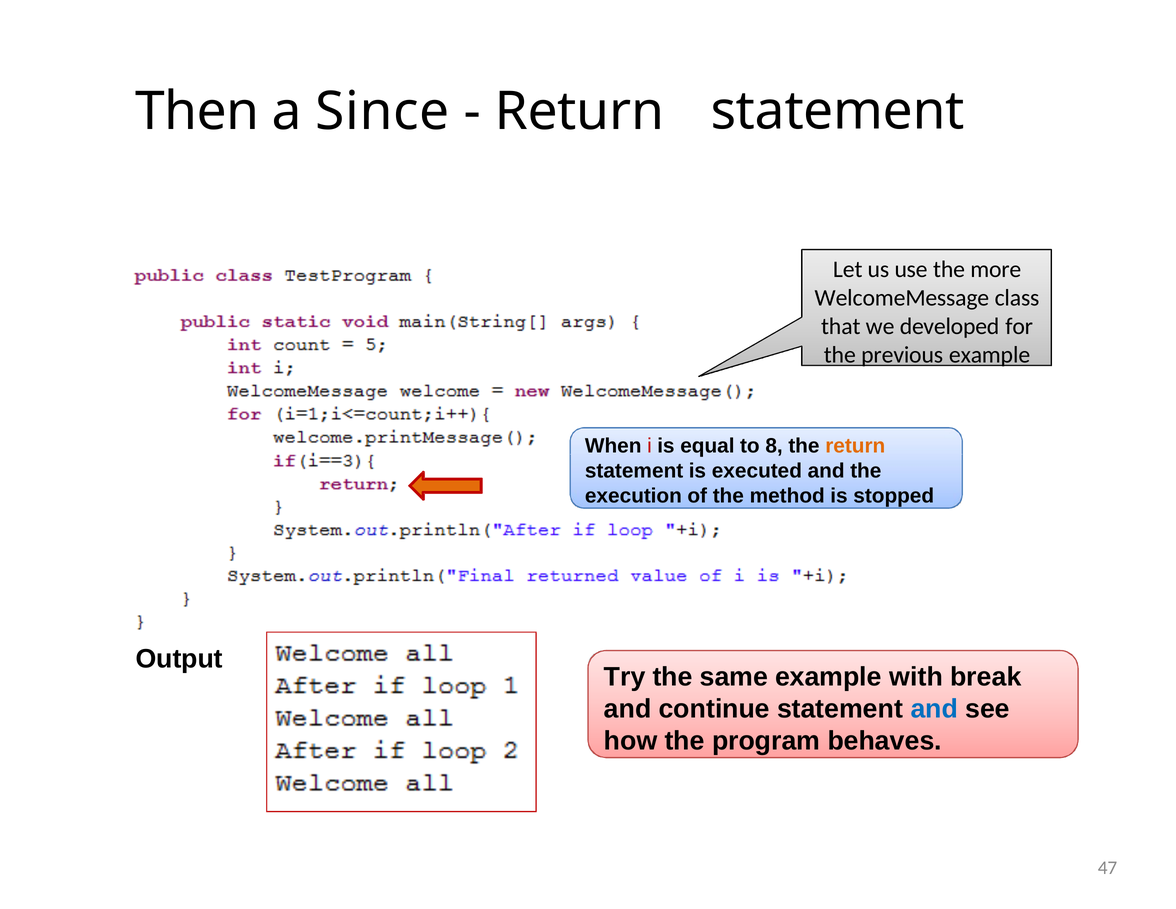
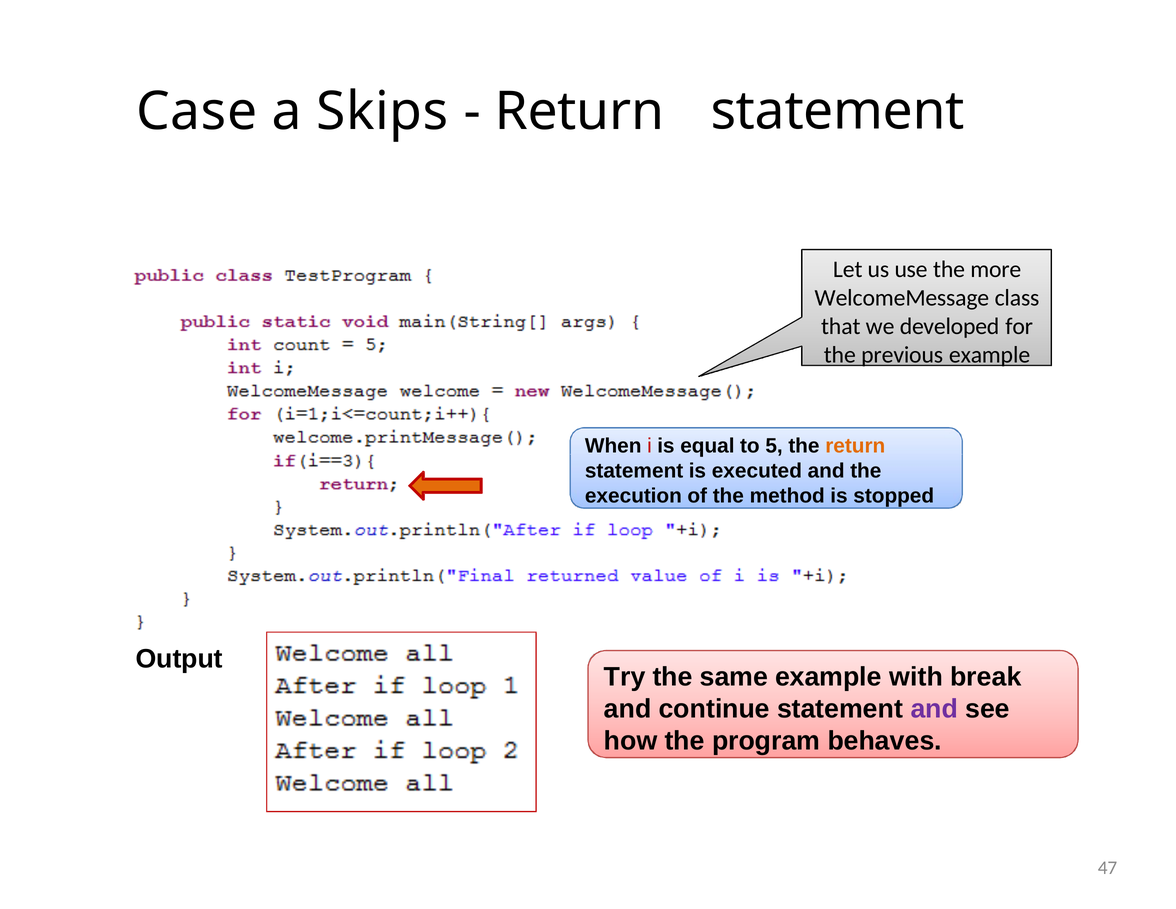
Then: Then -> Case (197, 111)
Since: Since -> Skips (382, 111)
8: 8 -> 5 (774, 446)
and colour: blue -> purple (934, 709)
